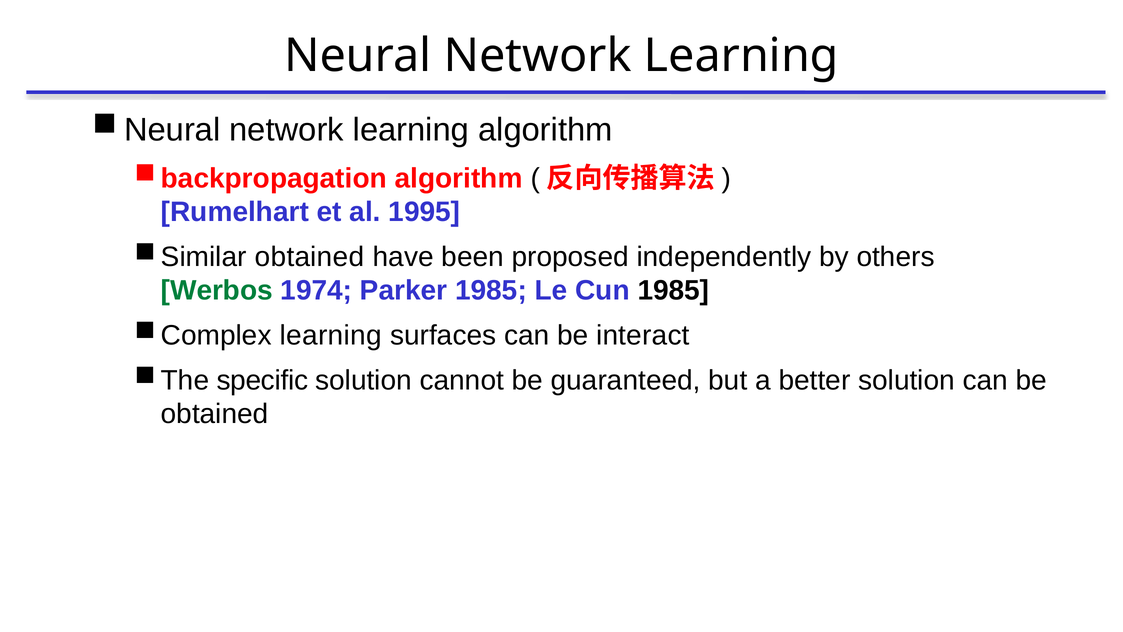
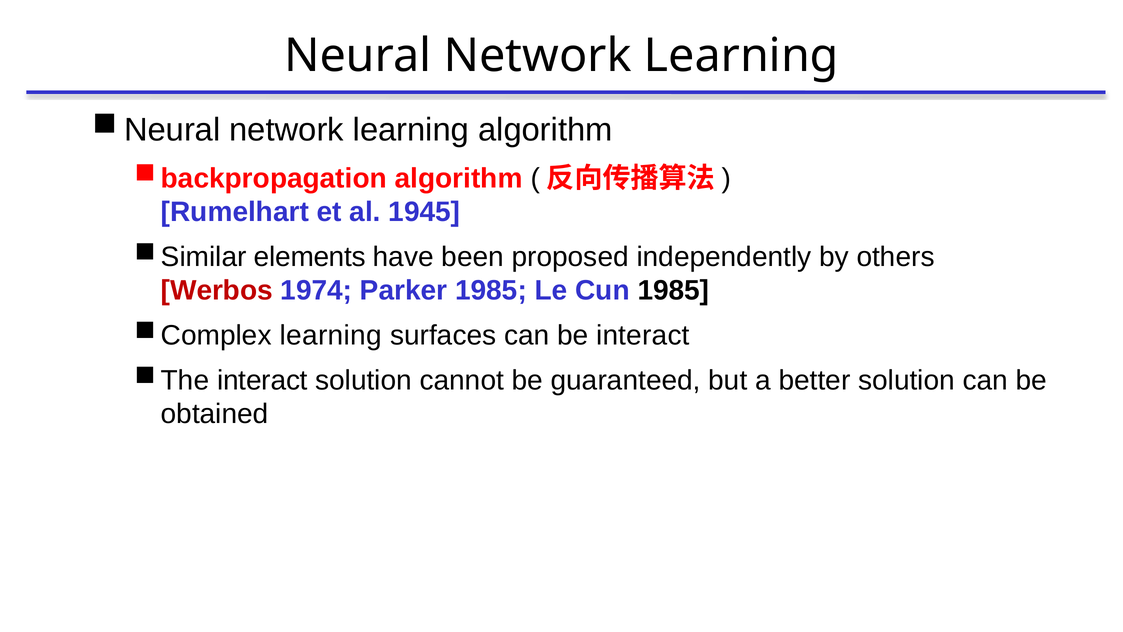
1995: 1995 -> 1945 (424, 212)
obtained: obtained -> elements (310, 257)
Werbos colour: green -> red (217, 290)
specific: specific -> interact (262, 380)
